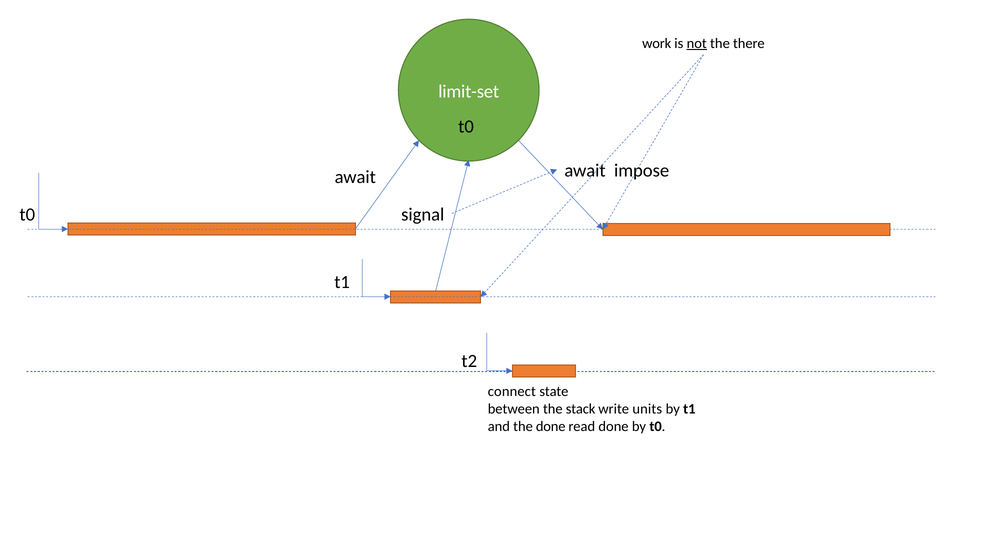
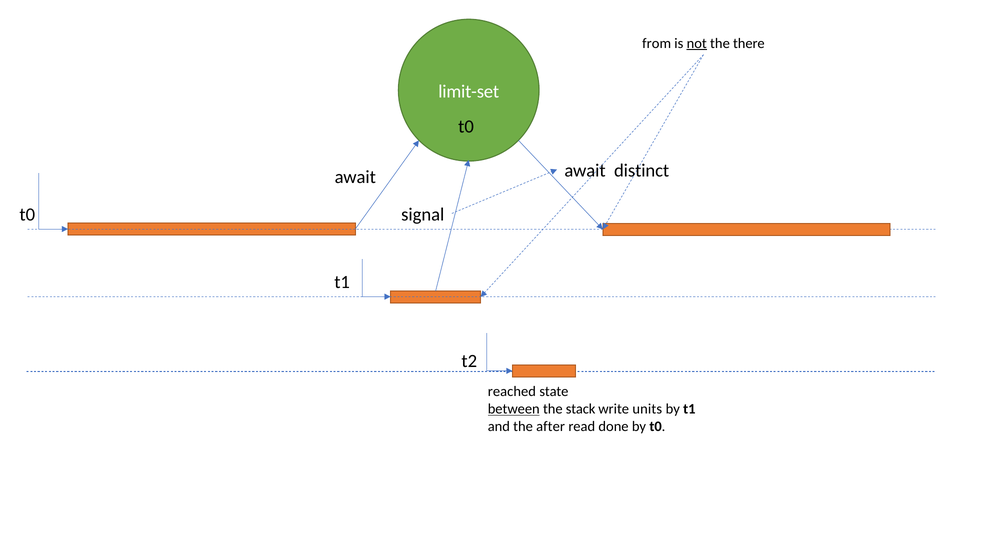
work: work -> from (657, 43)
impose: impose -> distinct (642, 171)
connect: connect -> reached (512, 392)
between underline: none -> present (514, 409)
the done: done -> after (551, 427)
